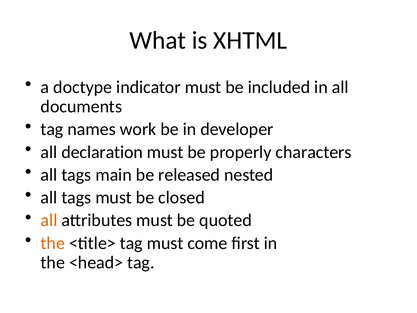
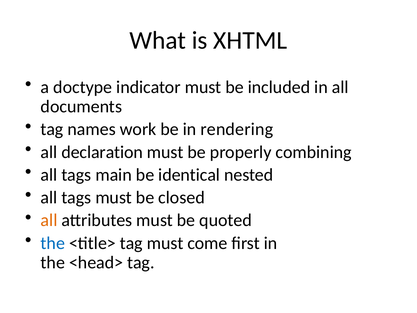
developer: developer -> rendering (237, 129)
characters: characters -> combining (314, 152)
released: released -> identical (189, 175)
the colour: orange -> blue (53, 243)
